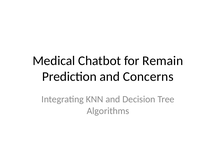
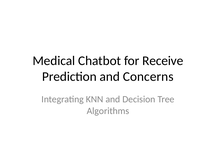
Remain: Remain -> Receive (163, 61)
